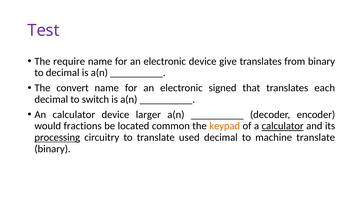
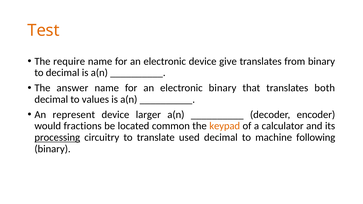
Test colour: purple -> orange (43, 30)
convert: convert -> answer (72, 88)
electronic signed: signed -> binary (223, 88)
each: each -> both (325, 88)
switch: switch -> values (95, 99)
An calculator: calculator -> represent (74, 115)
calculator underline: present -> none (283, 126)
machine translate: translate -> following (316, 138)
